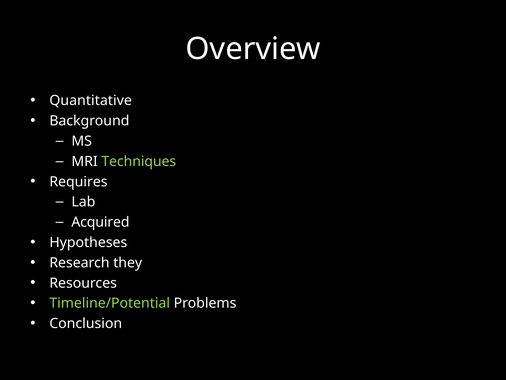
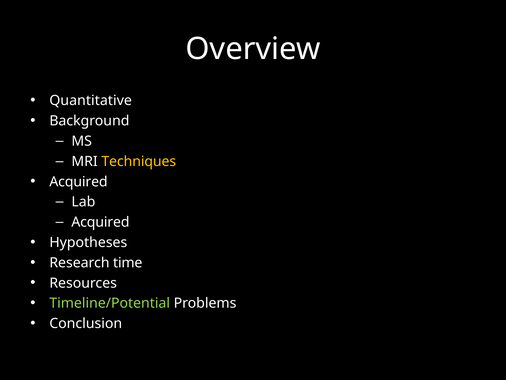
Techniques colour: light green -> yellow (139, 161)
Requires: Requires -> Acquired (78, 181)
they: they -> time (128, 262)
